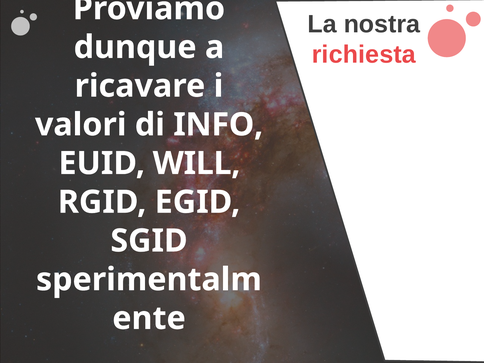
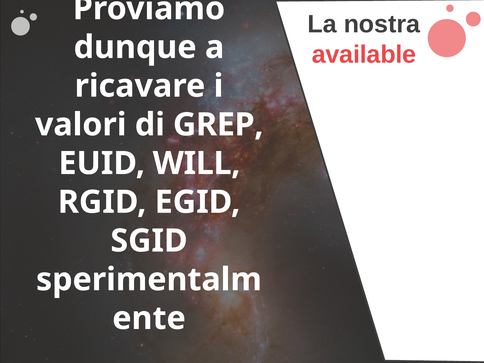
richiesta: richiesta -> available (364, 54)
INFO: INFO -> GREP (218, 125)
